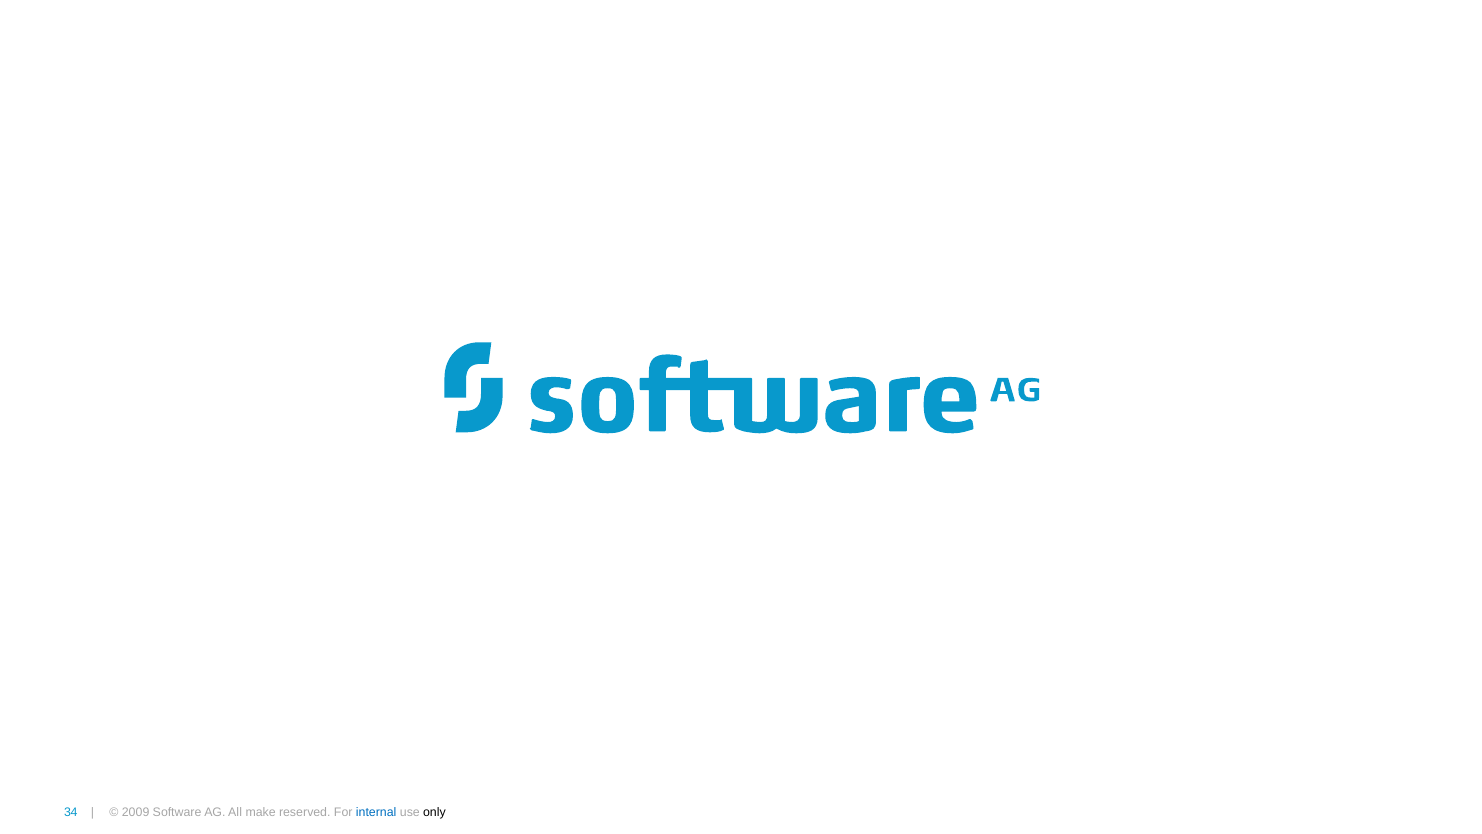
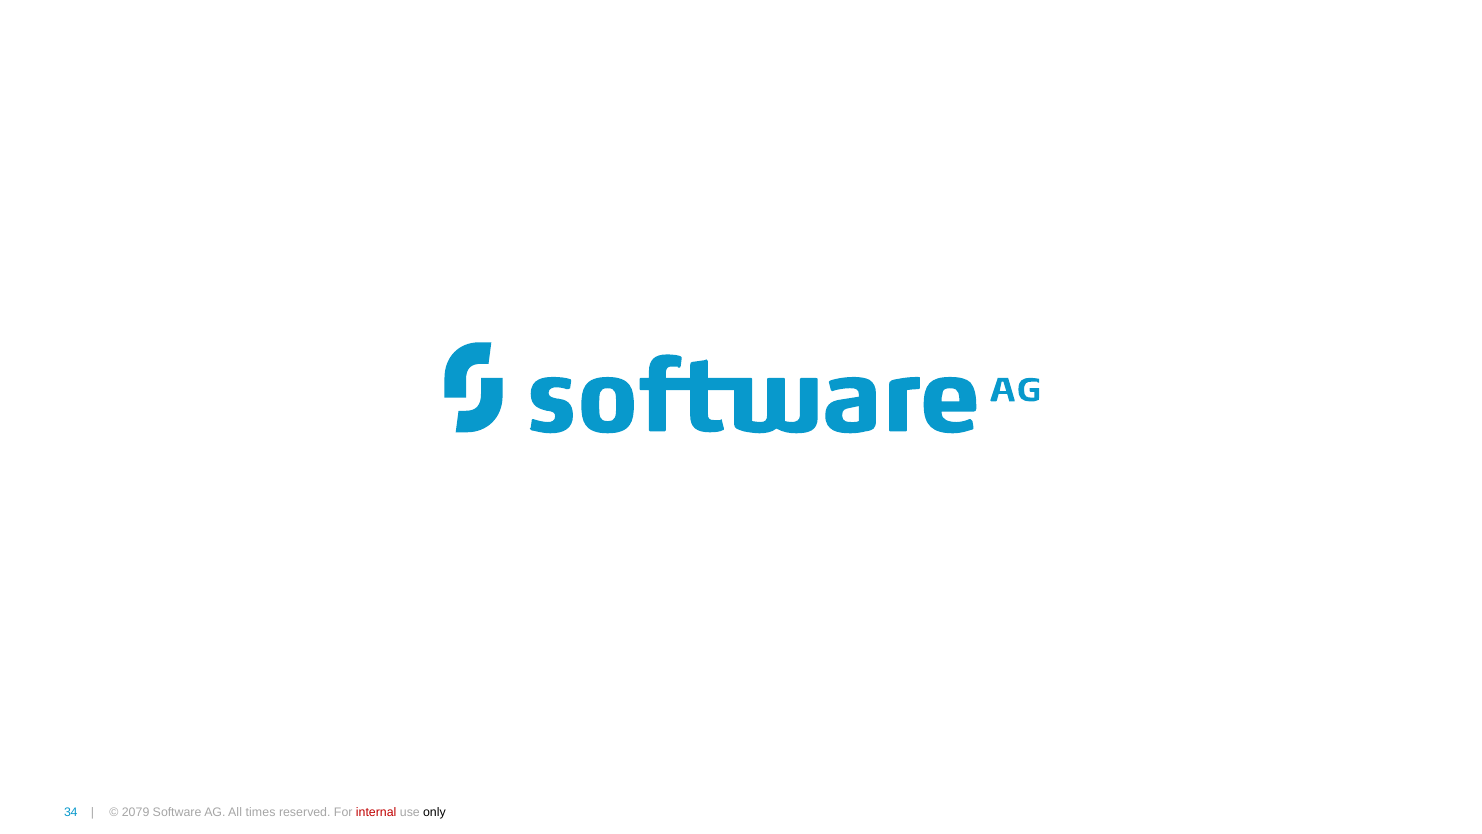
2009: 2009 -> 2079 (136, 812)
make: make -> times (261, 812)
internal colour: blue -> red (376, 812)
